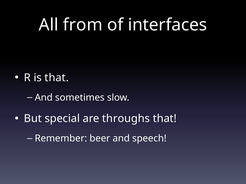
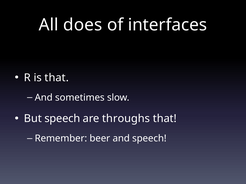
from: from -> does (83, 25)
But special: special -> speech (62, 119)
